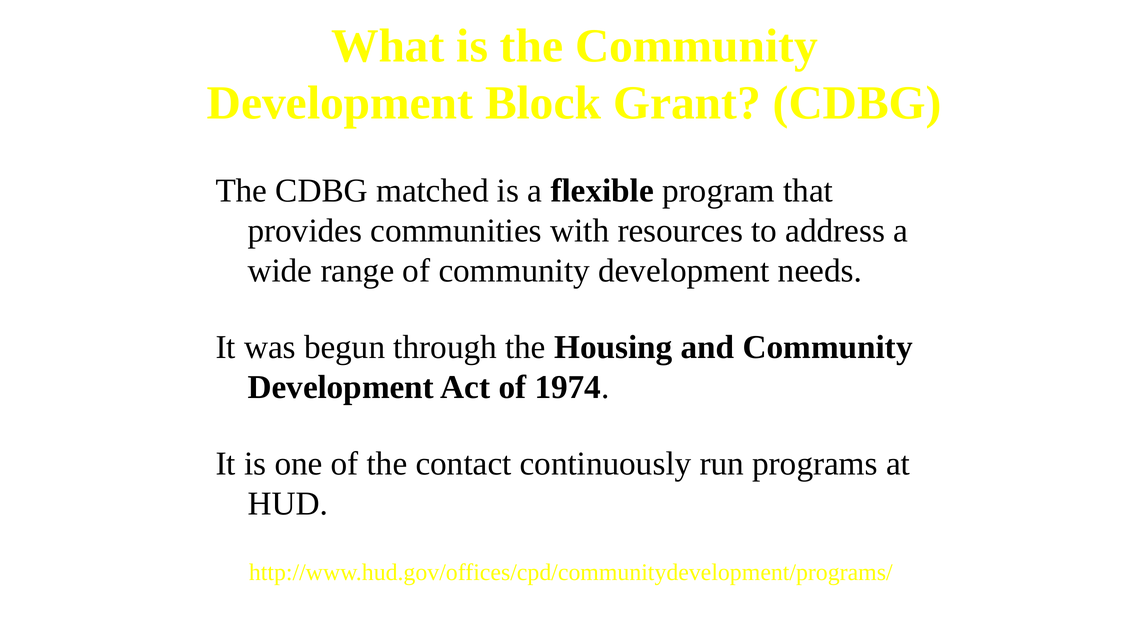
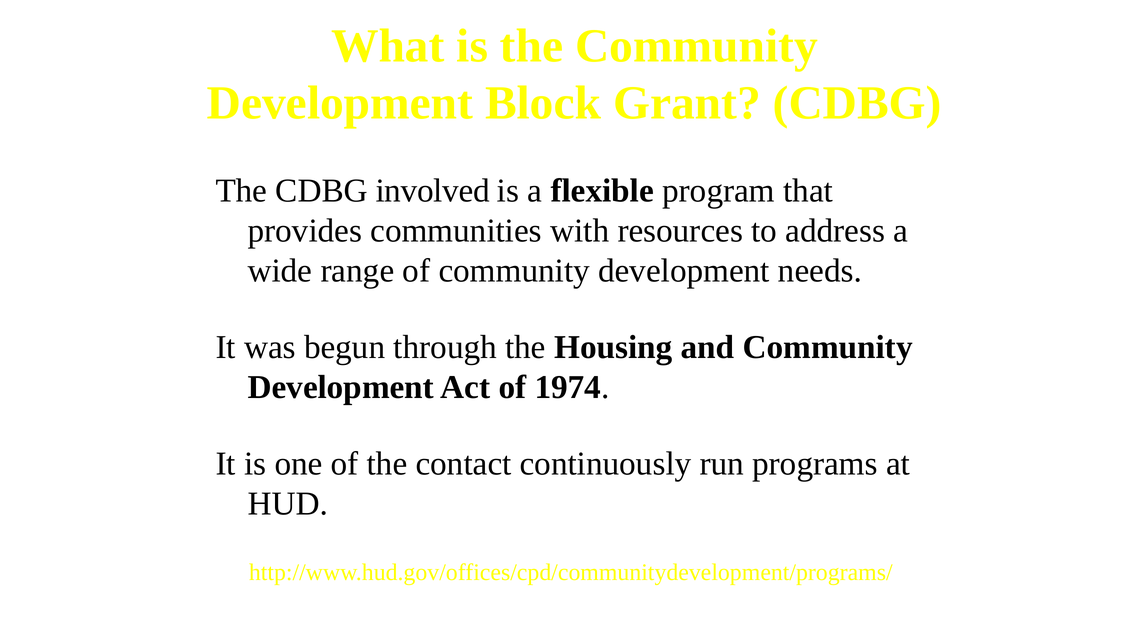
matched: matched -> involved (433, 191)
